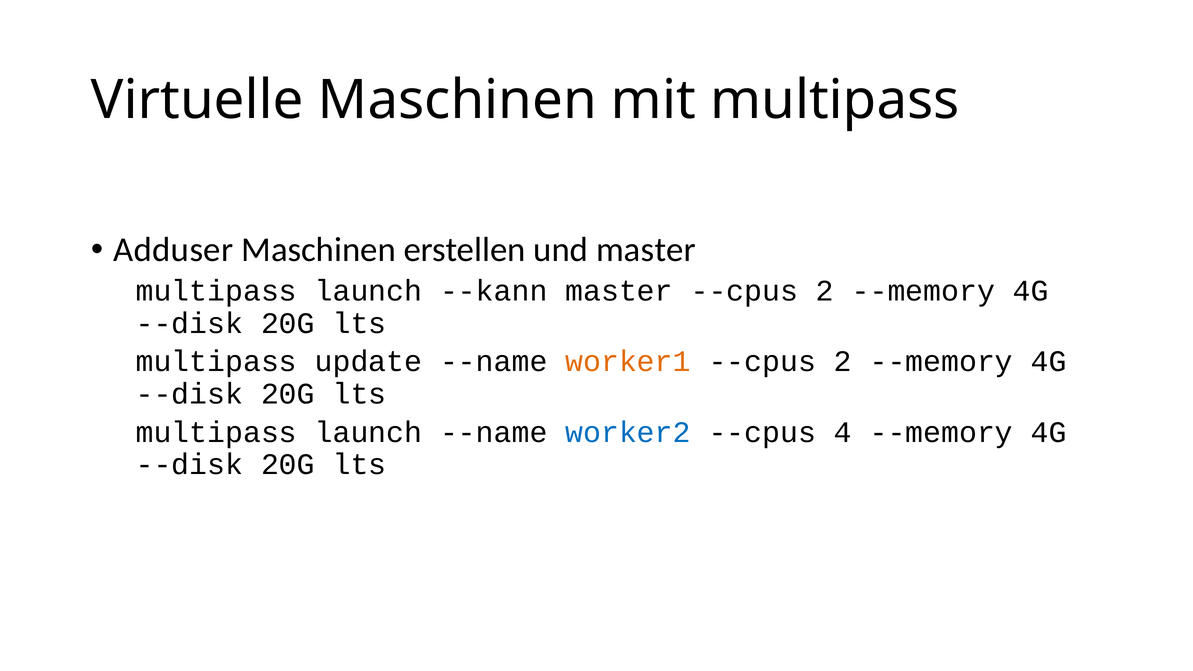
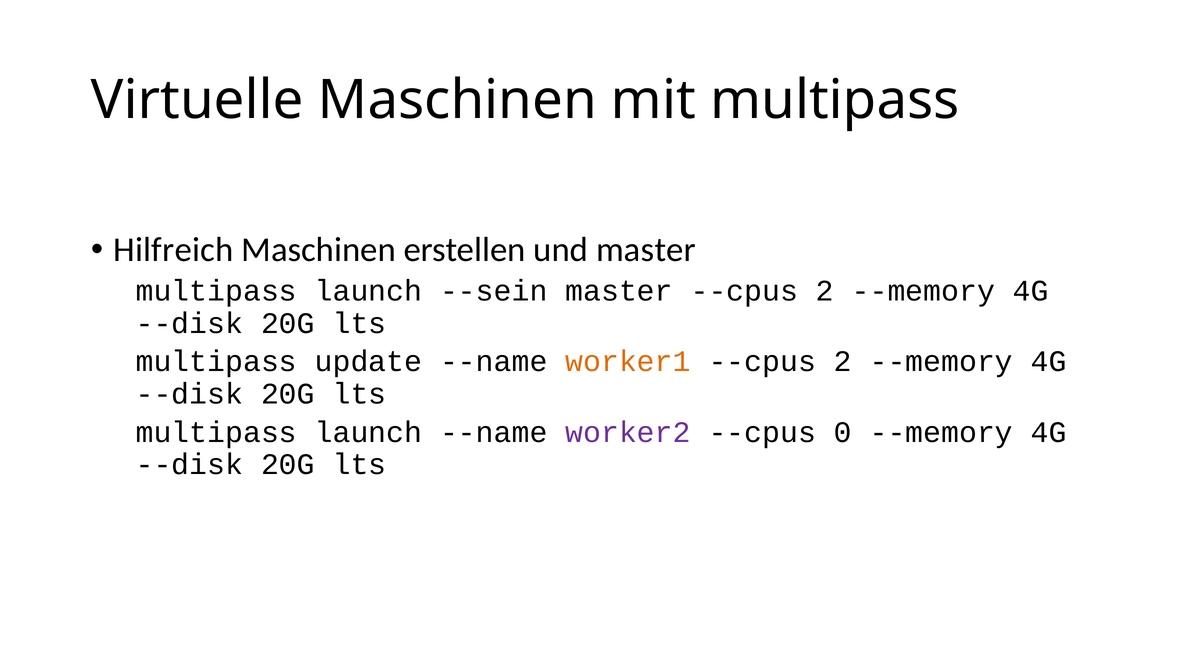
Adduser: Adduser -> Hilfreich (173, 250)
--kann: --kann -> --sein (494, 291)
worker2 colour: blue -> purple (628, 432)
4: 4 -> 0 (843, 432)
